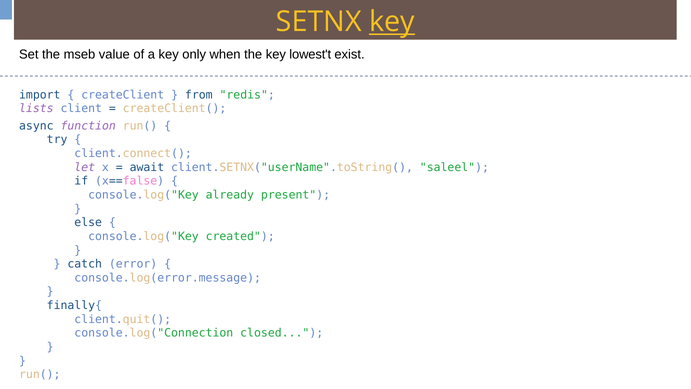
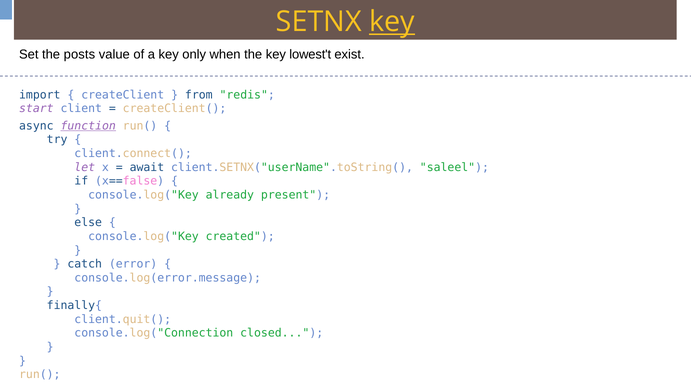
mseb: mseb -> posts (79, 54)
lists: lists -> start (36, 108)
function underline: none -> present (88, 126)
